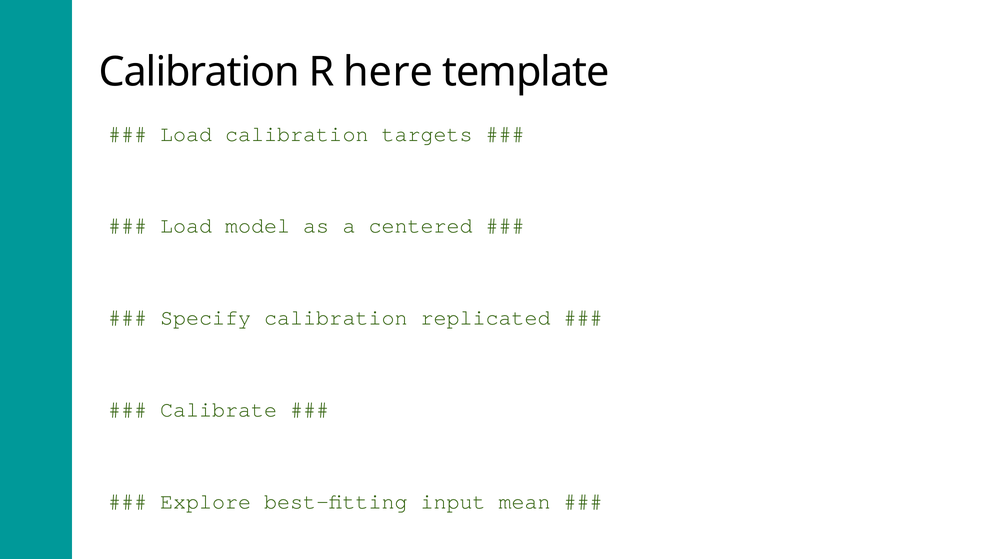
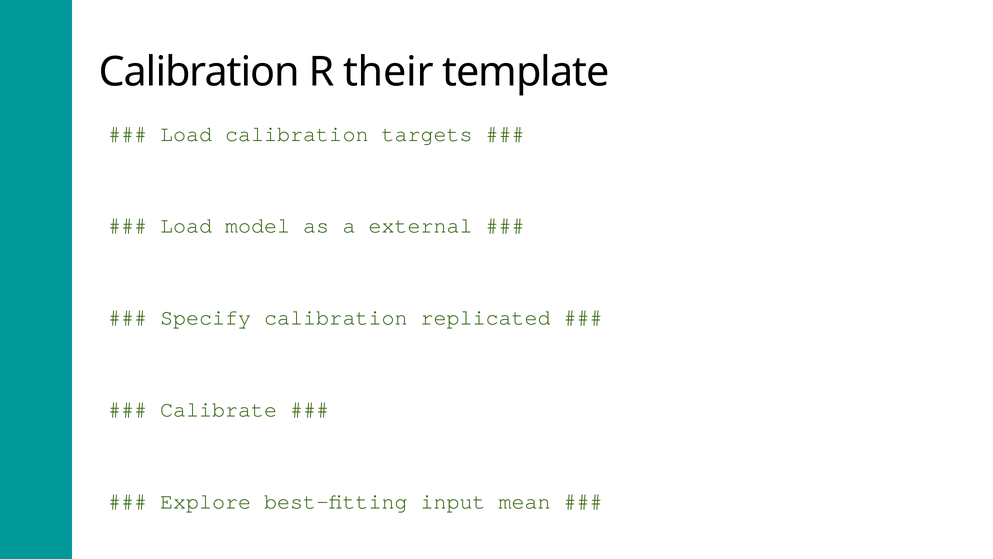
here: here -> their (388, 72)
centered: centered -> external (421, 226)
